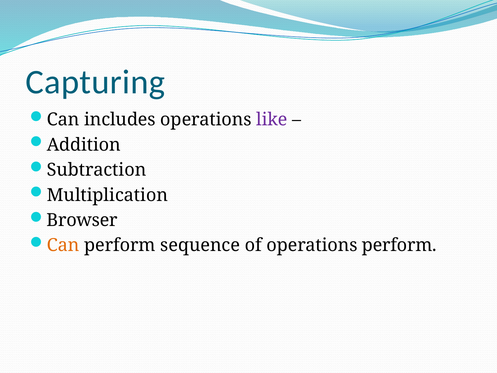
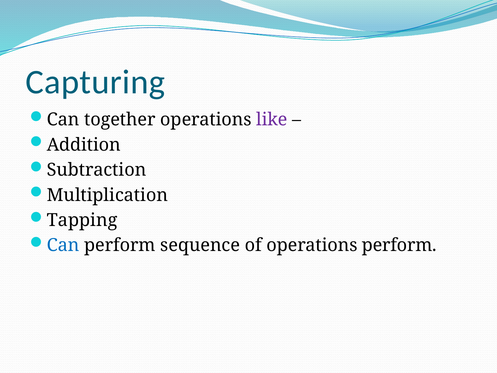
includes: includes -> together (120, 120)
Browser: Browser -> Tapping (82, 220)
Can colour: orange -> blue (63, 245)
